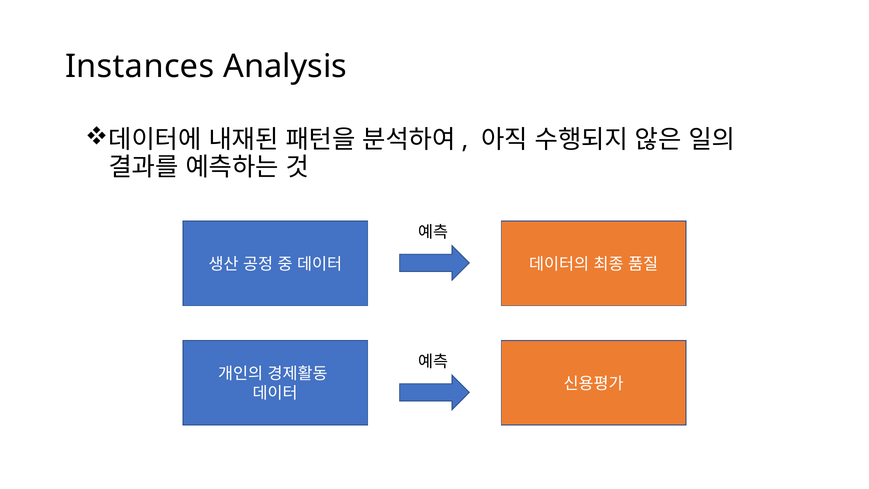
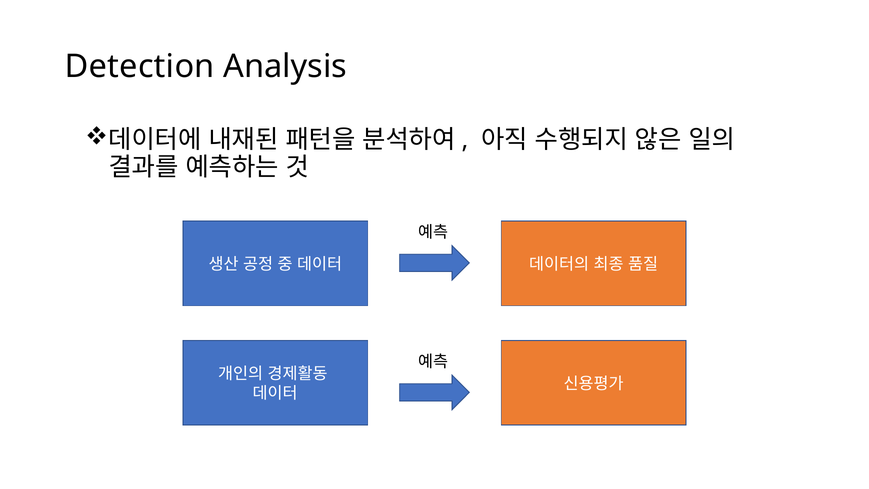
Instances: Instances -> Detection (140, 67)
